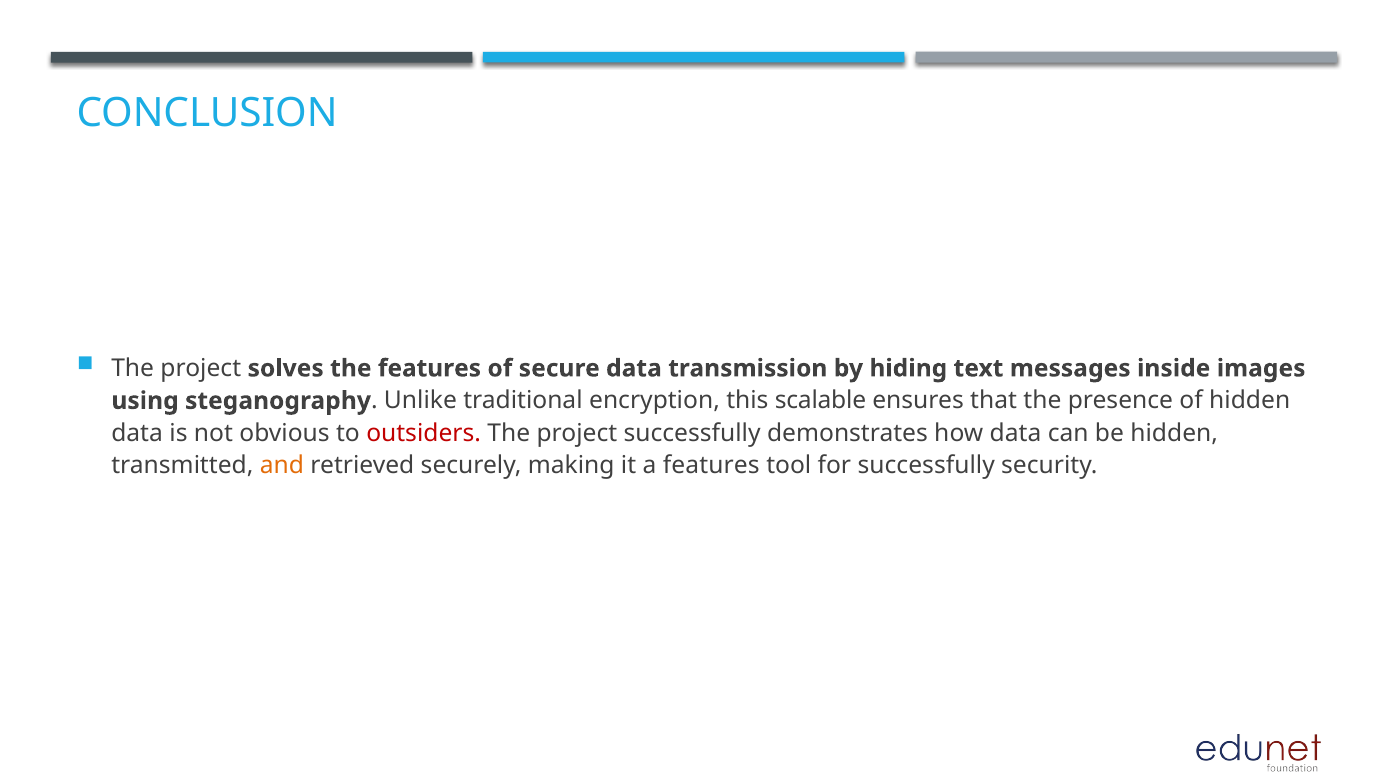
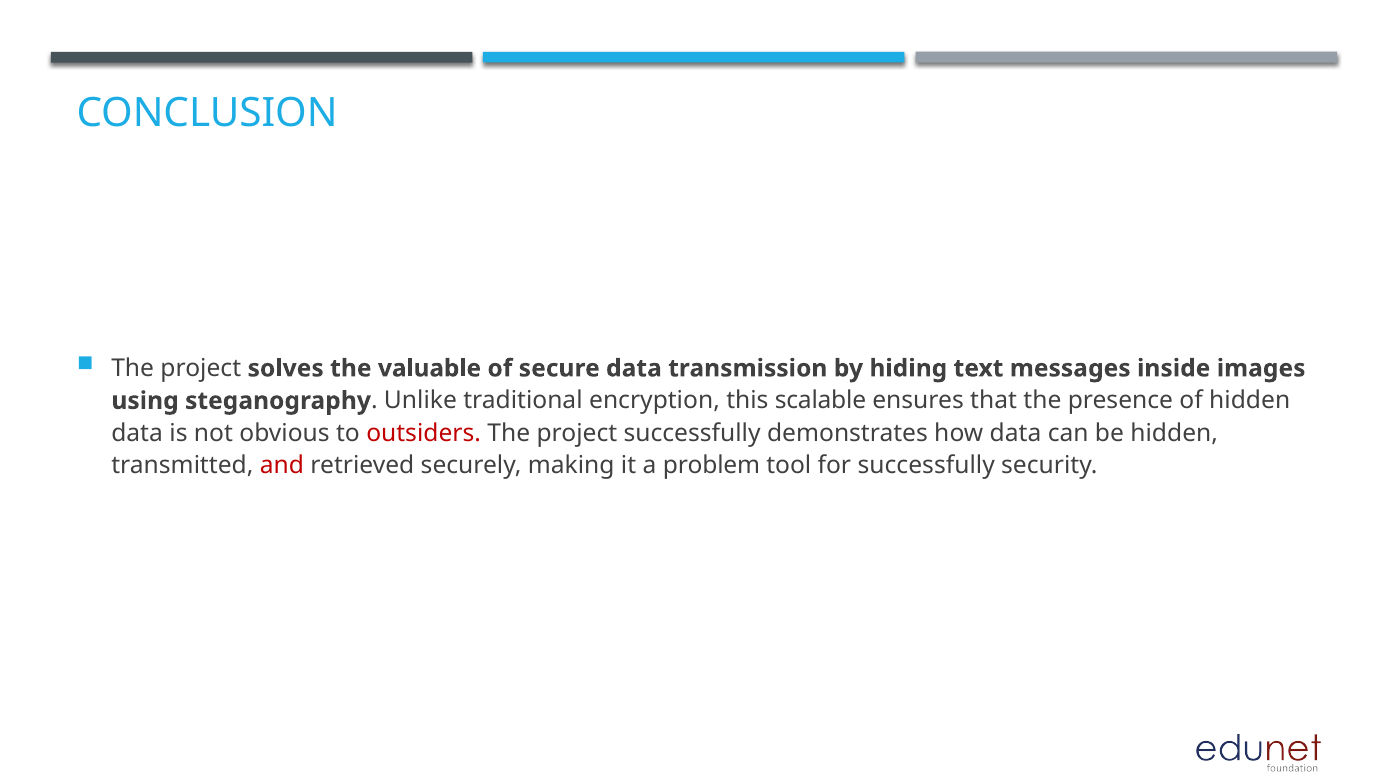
the features: features -> valuable (430, 369)
and colour: orange -> red (282, 466)
a features: features -> problem (711, 466)
